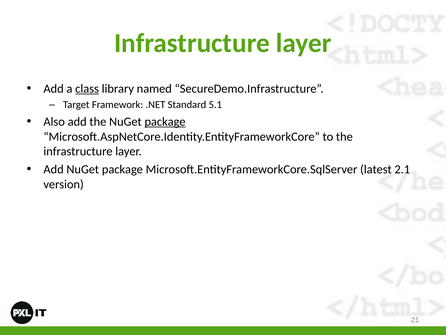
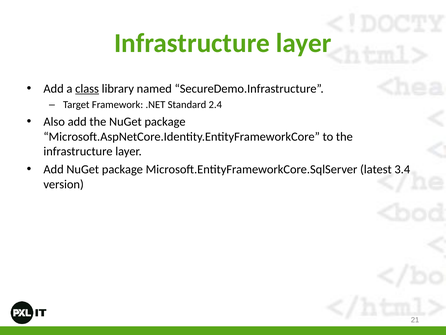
5.1: 5.1 -> 2.4 (215, 105)
package underline: present -> none (165, 122)
2.1: 2.1 -> 3.4 (402, 169)
